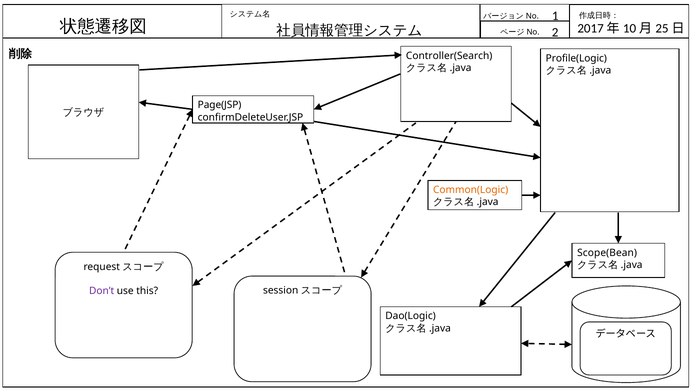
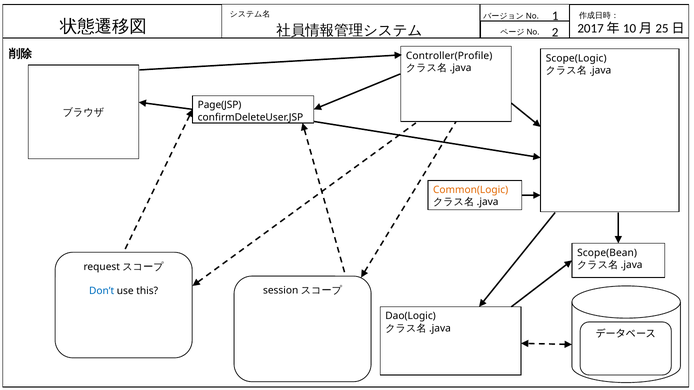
Controller(Search: Controller(Search -> Controller(Profile (449, 56)
Profile(Logic: Profile(Logic -> Scope(Logic (576, 58)
Don’t colour: purple -> blue (102, 291)
